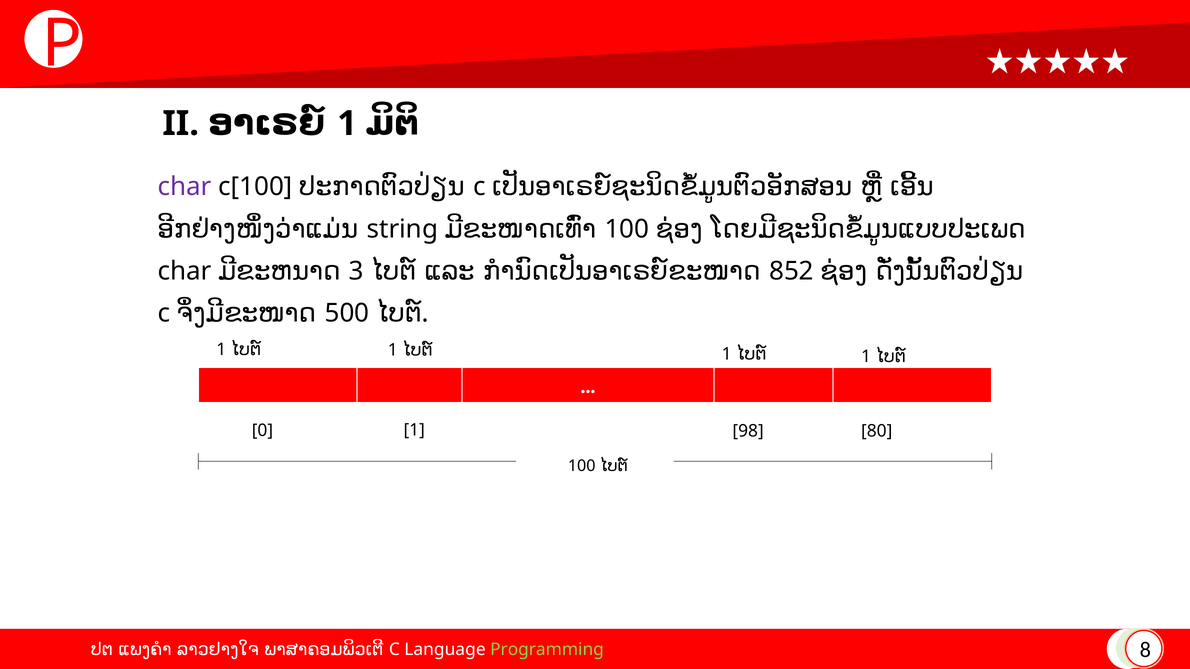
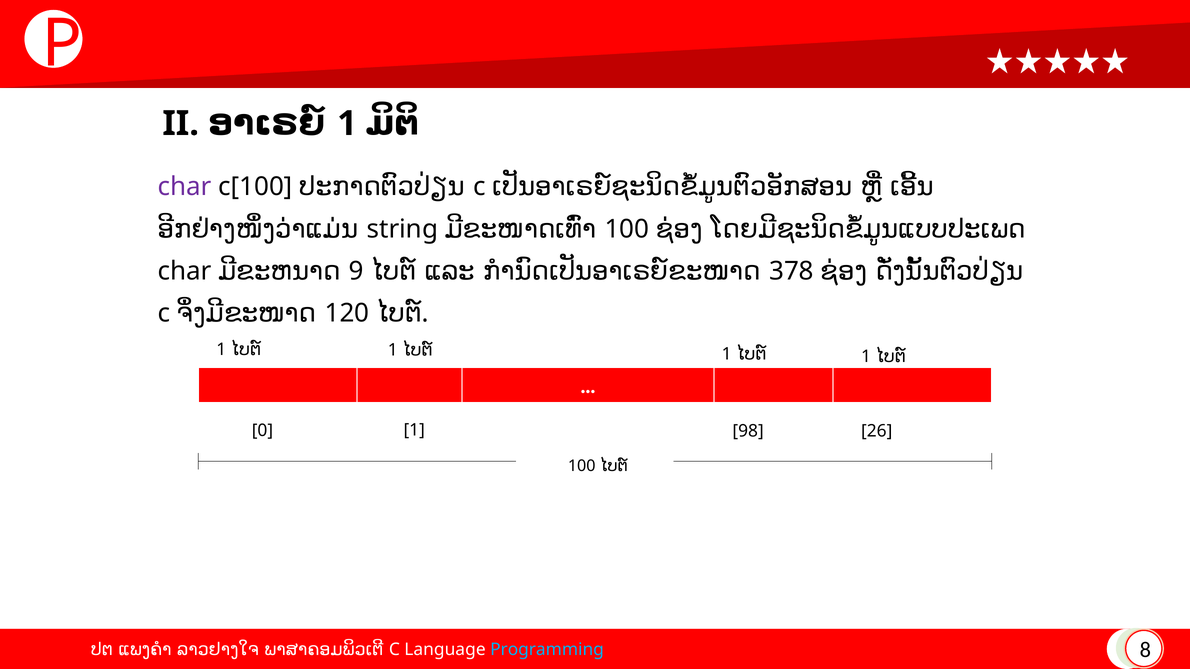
3: 3 -> 9 (356, 271)
852: 852 -> 378 (791, 271)
500: 500 -> 120 (347, 313)
80: 80 -> 26 (877, 431)
Programming colour: light green -> light blue (547, 650)
